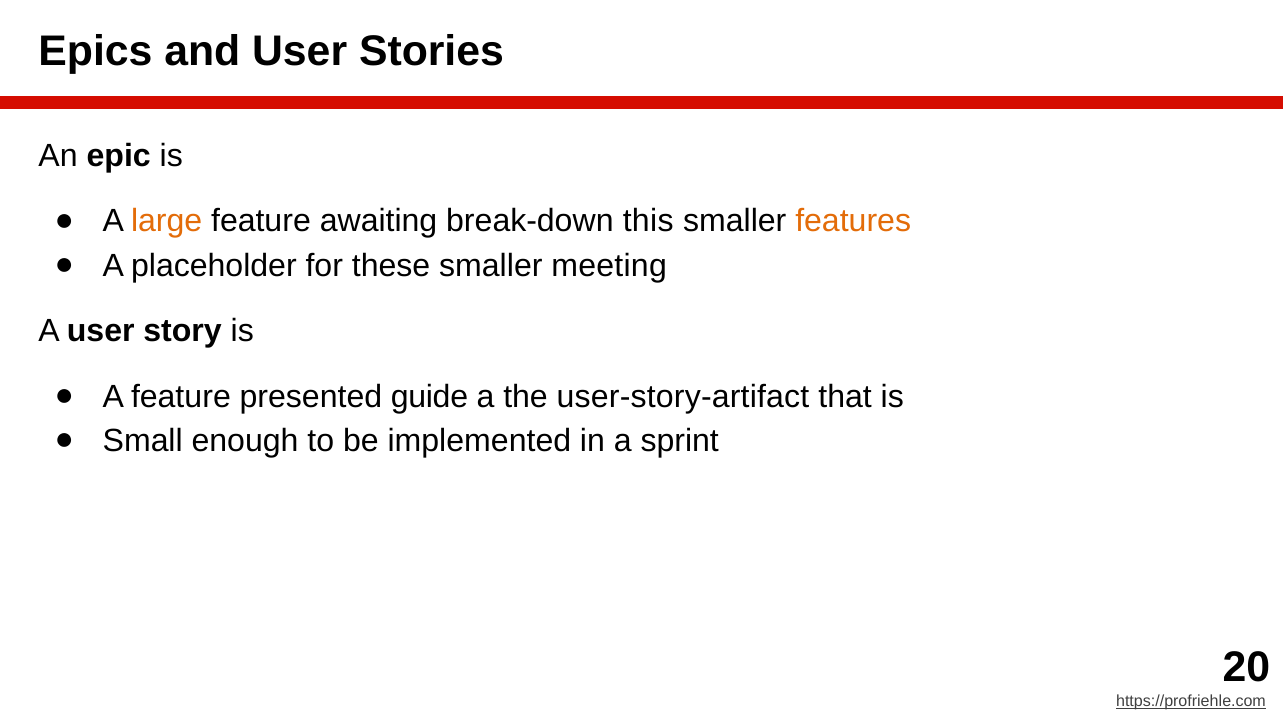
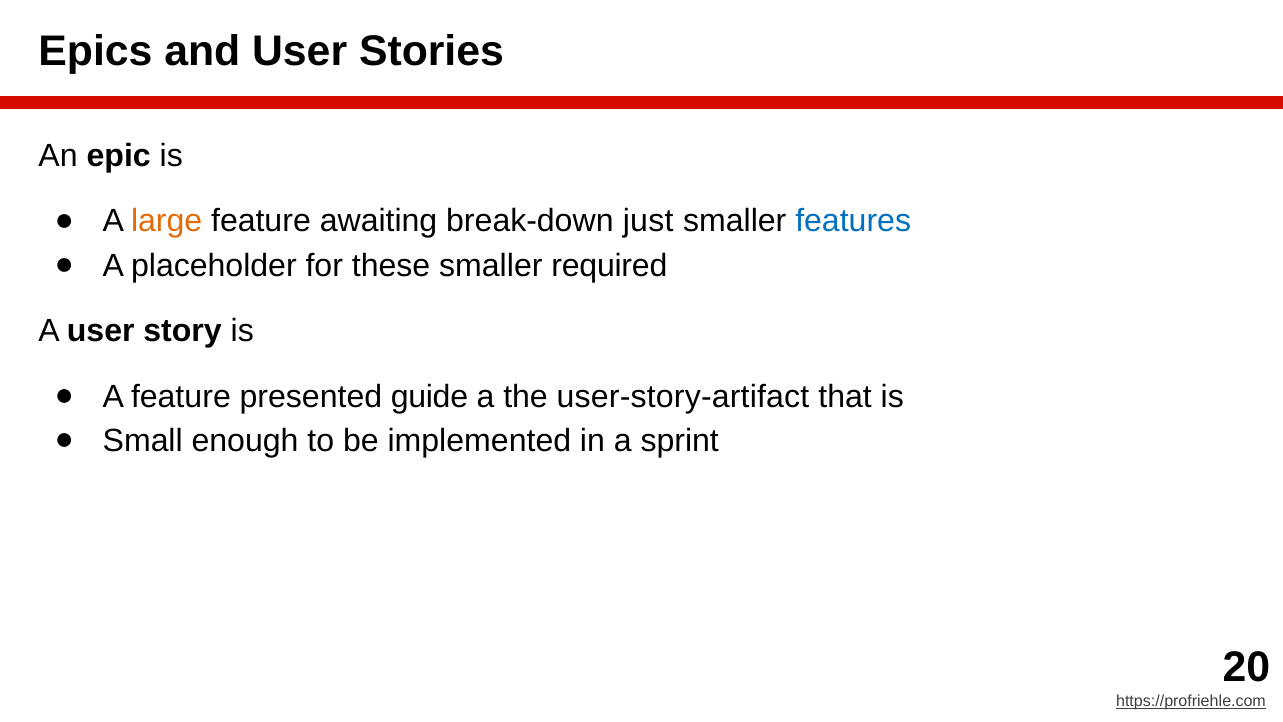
this: this -> just (648, 221)
features colour: orange -> blue (853, 221)
meeting: meeting -> required (609, 265)
